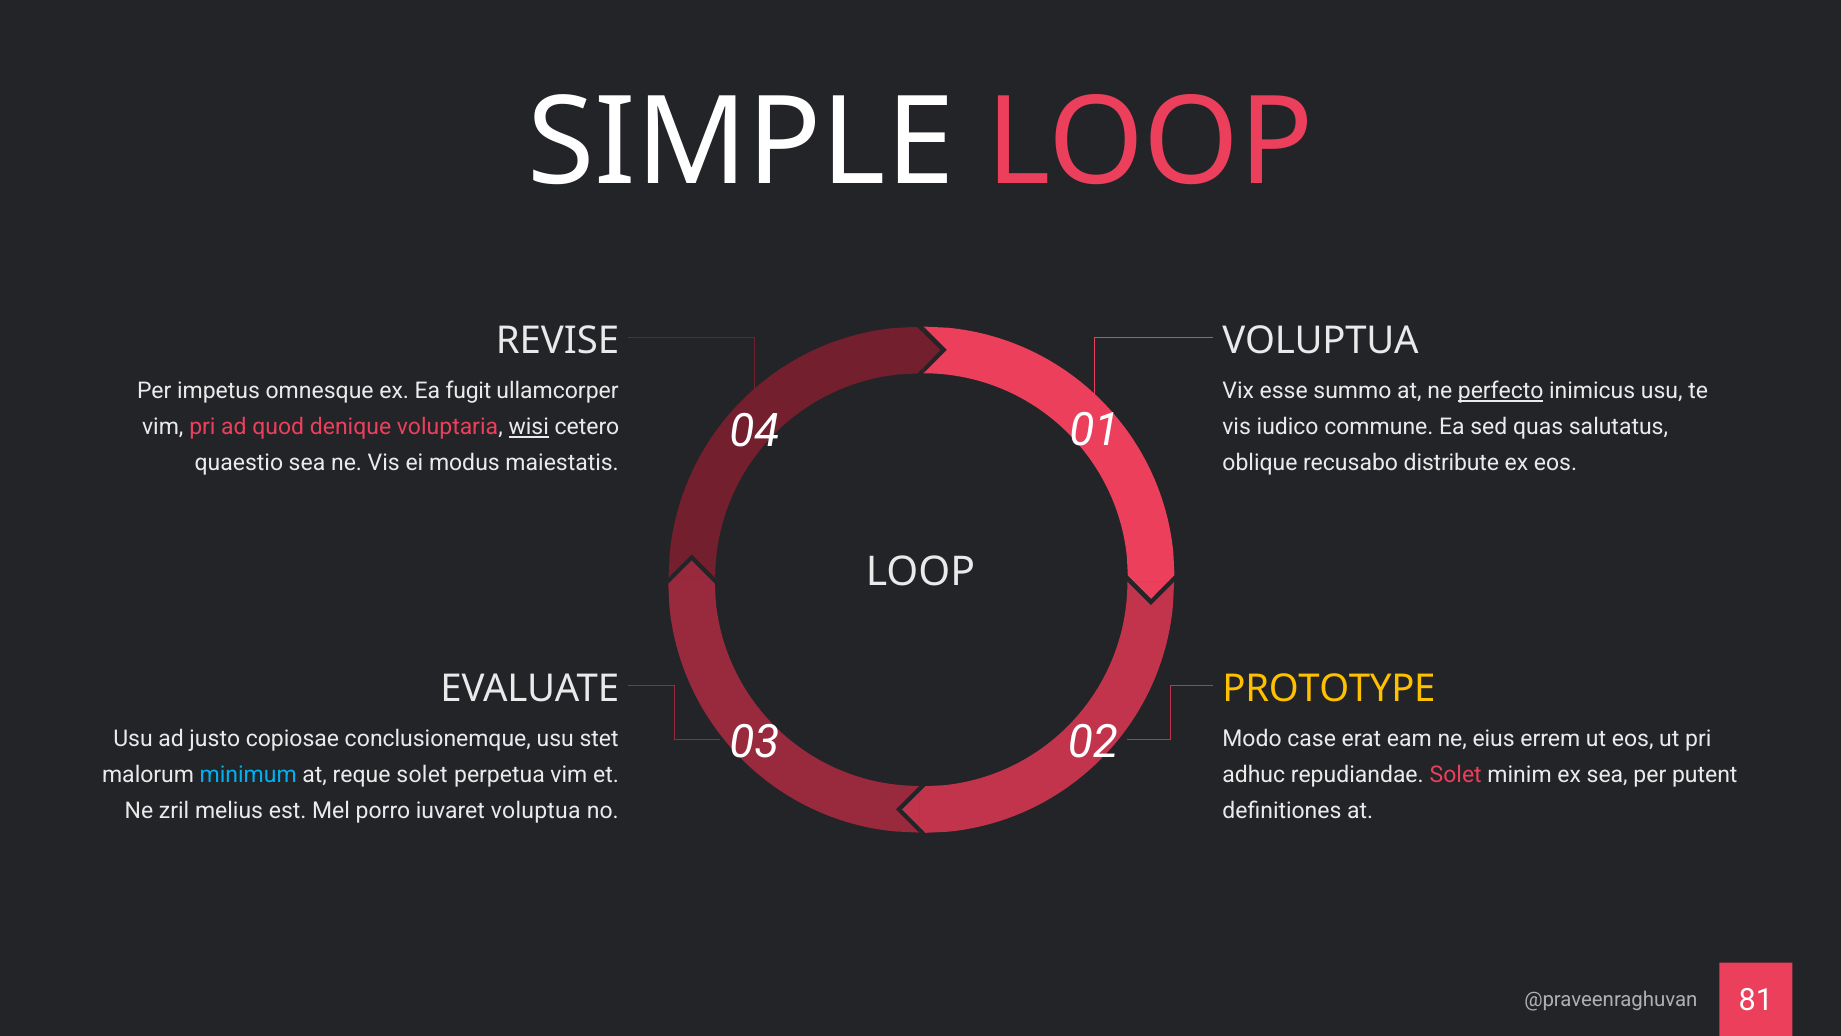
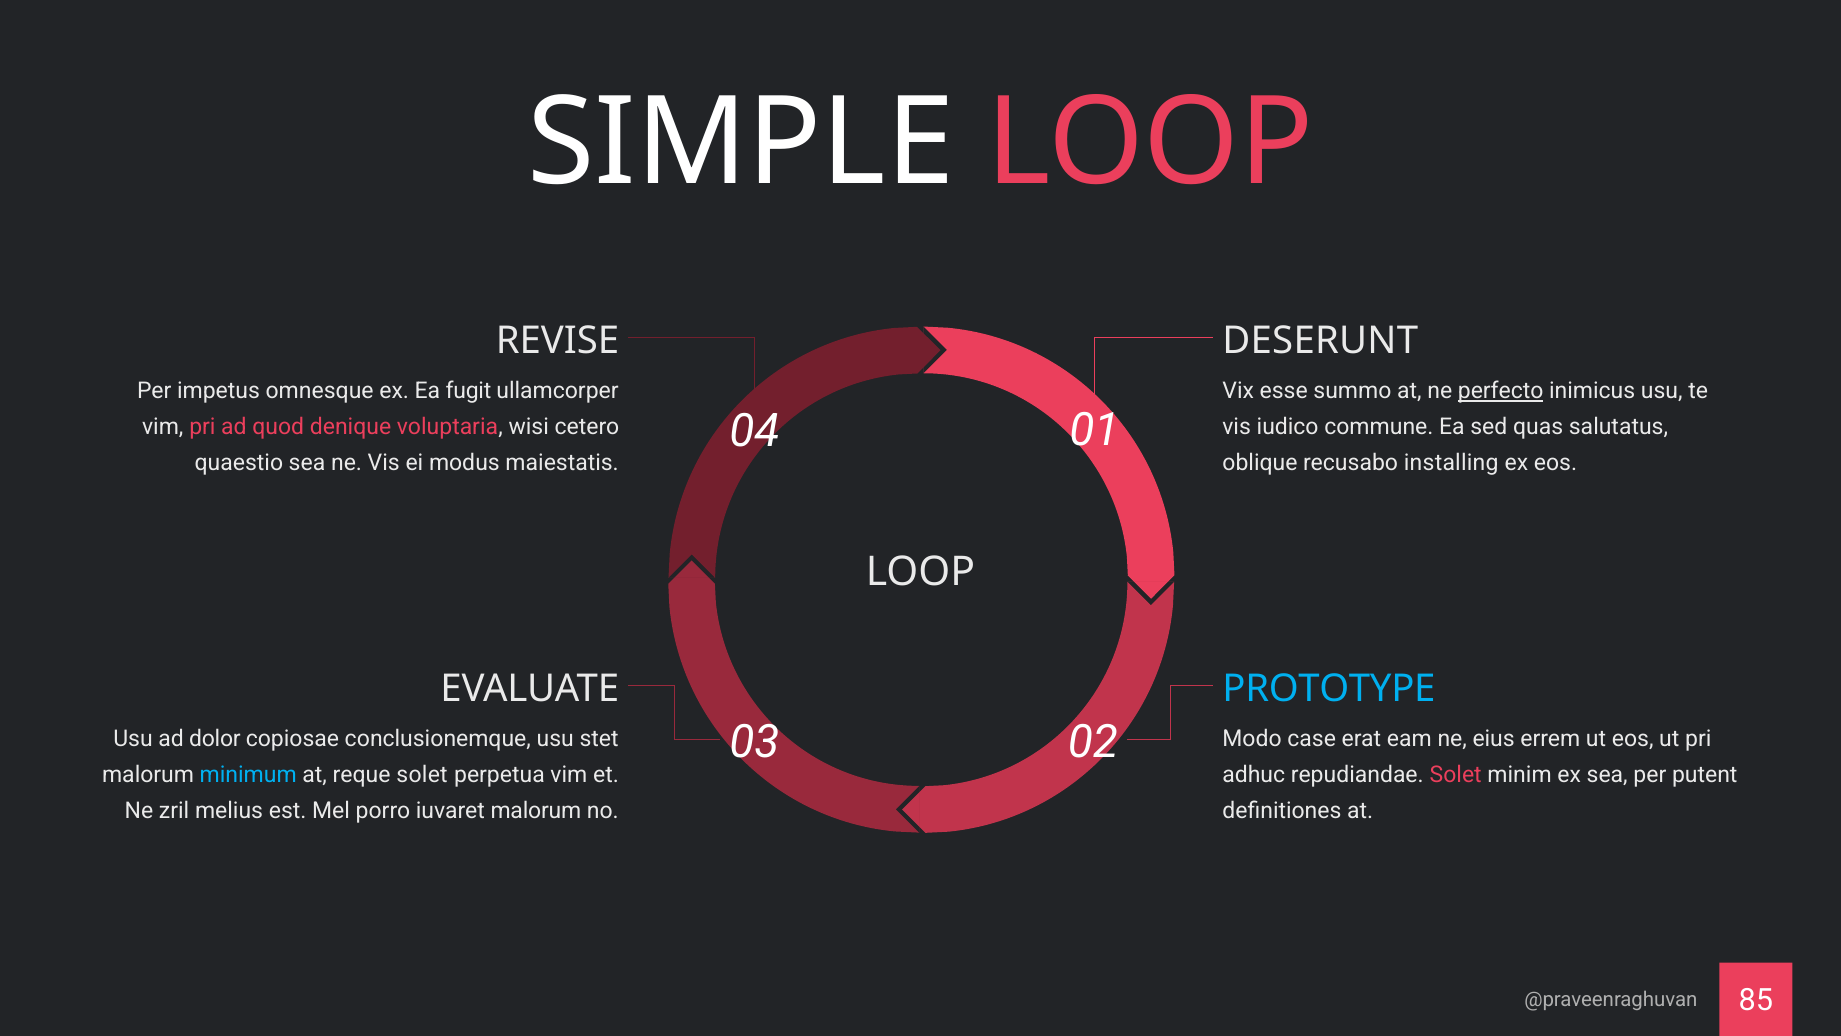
VOLUPTUA: VOLUPTUA -> DESERUNT (1320, 340)
wisi underline: present -> none (529, 427)
distribute: distribute -> installing (1451, 463)
PROTOTYPE colour: yellow -> light blue (1329, 688)
justo: justo -> dolor (215, 739)
iuvaret voluptua: voluptua -> malorum (536, 811)
81: 81 -> 85 (1756, 1000)
